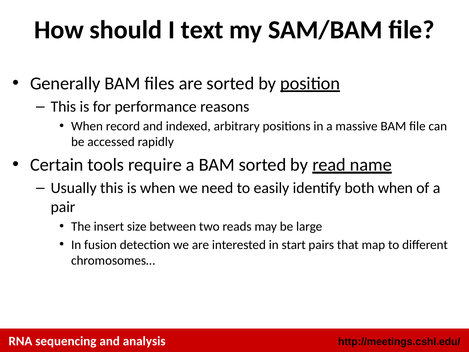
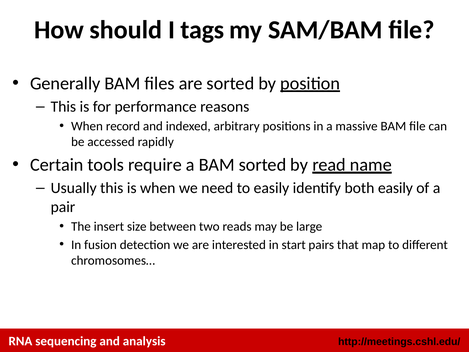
text: text -> tags (202, 30)
both when: when -> easily (395, 188)
